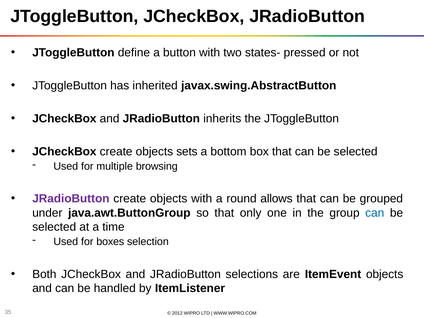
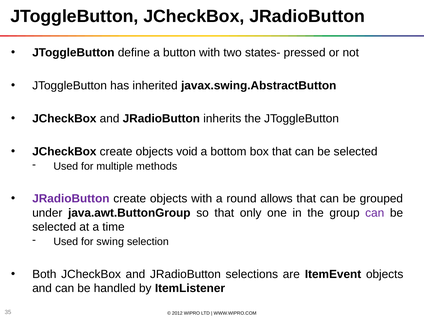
sets: sets -> void (187, 152)
browsing: browsing -> methods (157, 166)
can colour: blue -> purple (375, 213)
boxes: boxes -> swing (110, 242)
